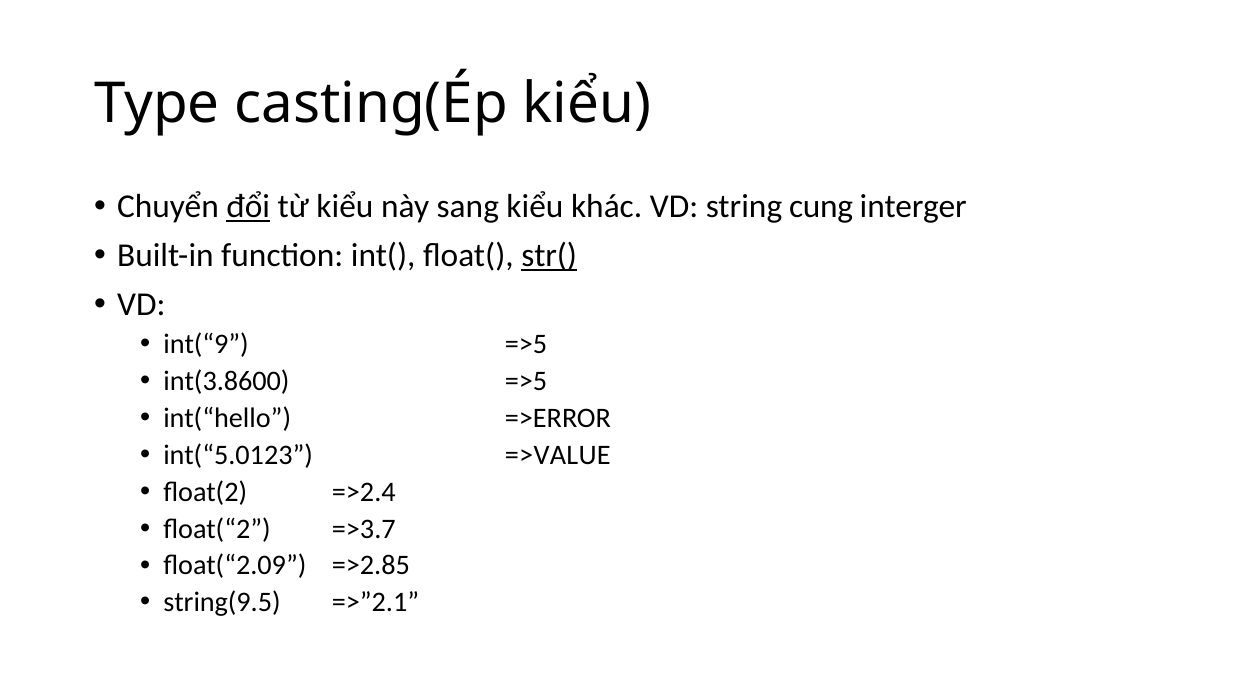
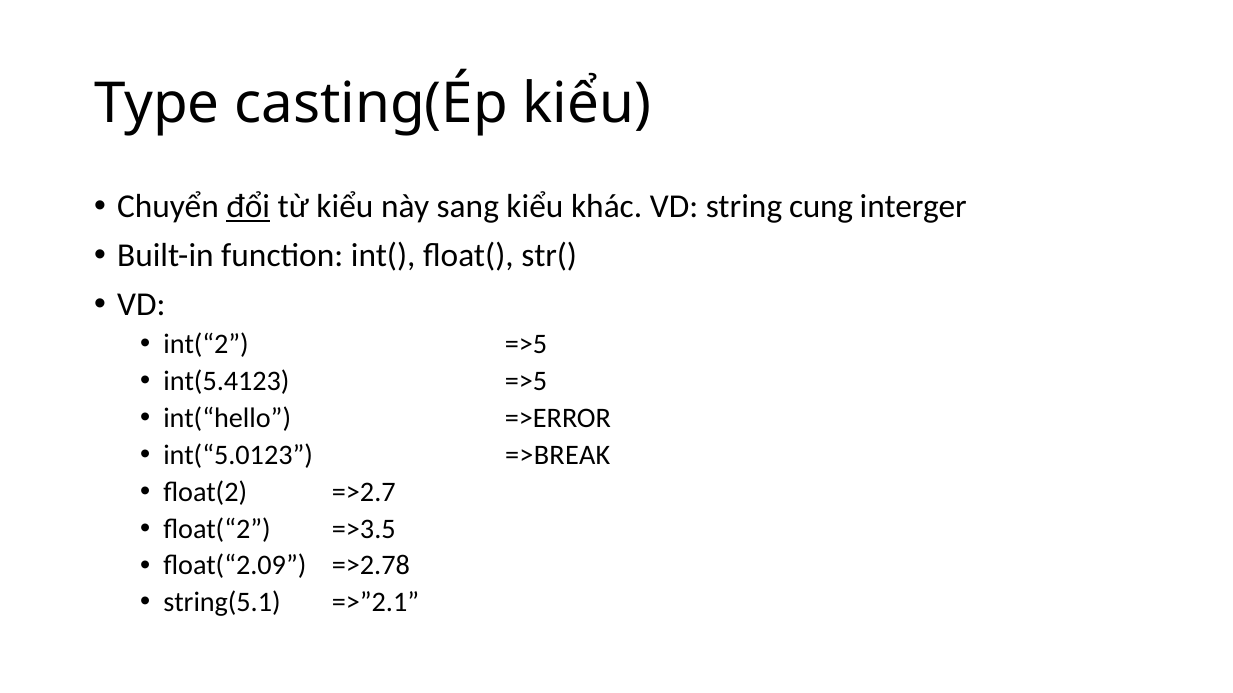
str( underline: present -> none (549, 256)
int(“9: int(“9 -> int(“2 (206, 345)
int(3.8600: int(3.8600 -> int(5.4123 (226, 381)
=>VALUE: =>VALUE -> =>BREAK (558, 455)
=>2.4: =>2.4 -> =>2.7 (364, 492)
=>3.7: =>3.7 -> =>3.5 (364, 529)
=>2.85: =>2.85 -> =>2.78 (371, 566)
string(9.5: string(9.5 -> string(5.1 (222, 603)
